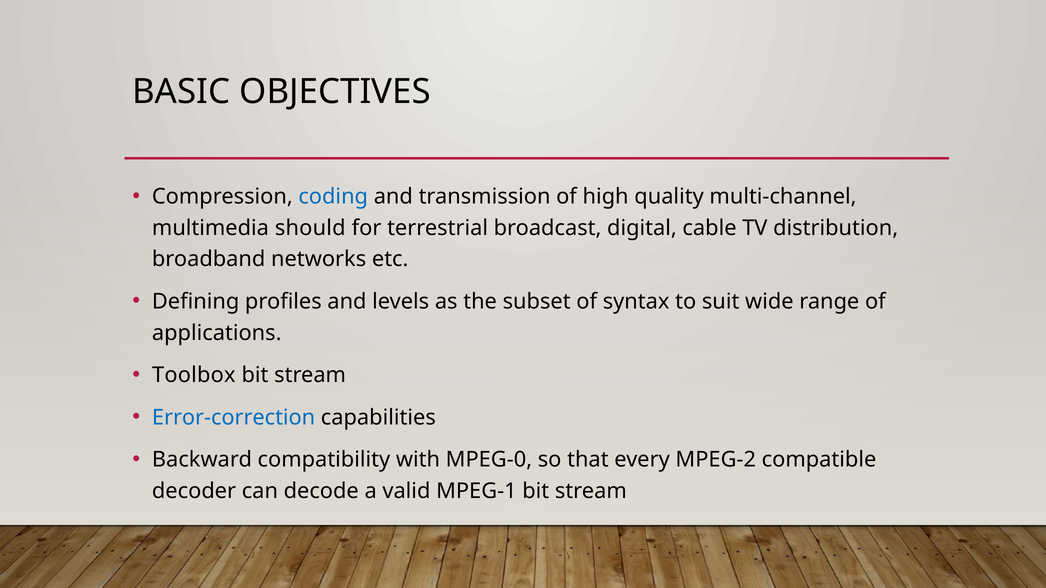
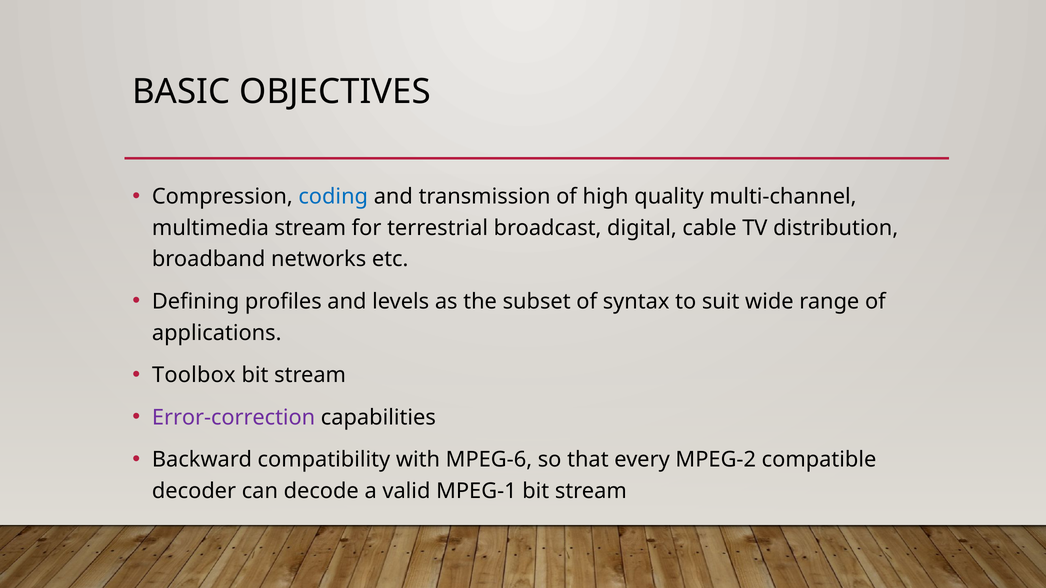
multimedia should: should -> stream (310, 228)
Error-correction colour: blue -> purple (234, 418)
MPEG-0: MPEG-0 -> MPEG-6 (489, 460)
